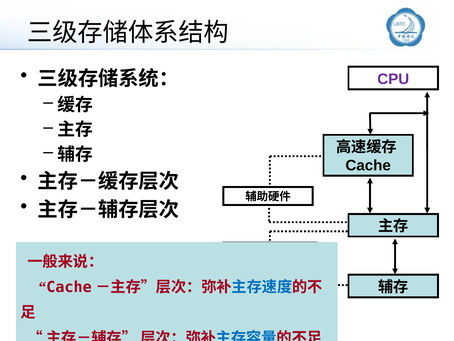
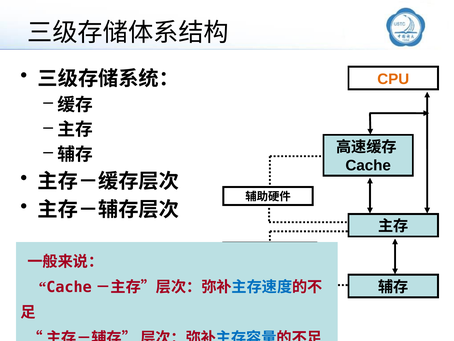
CPU colour: purple -> orange (393, 79)
